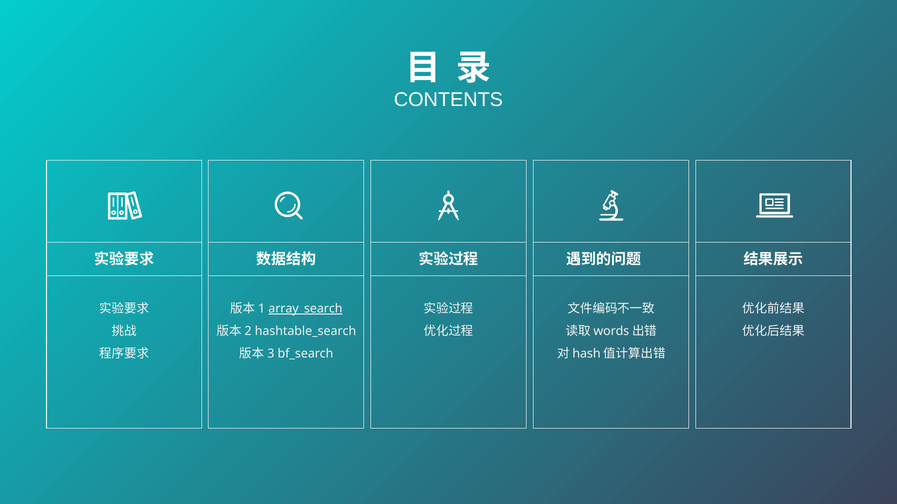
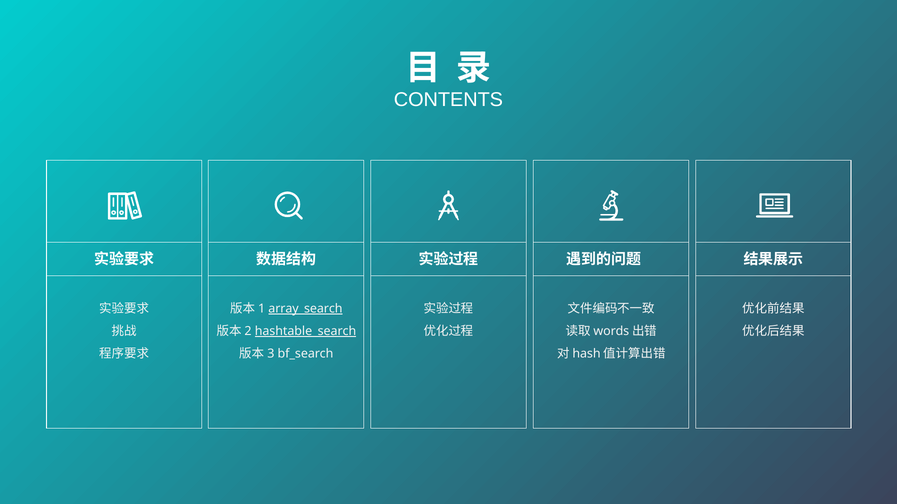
hashtable_search underline: none -> present (306, 331)
